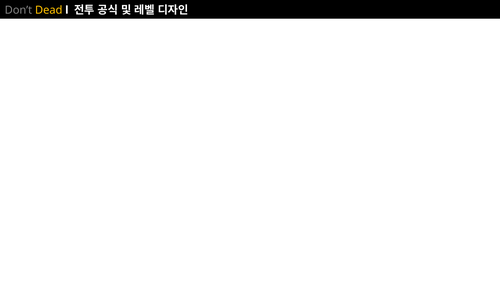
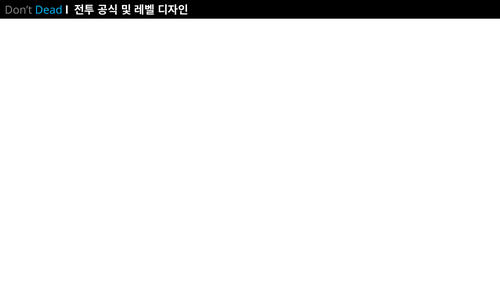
Dead colour: yellow -> light blue (49, 10)
